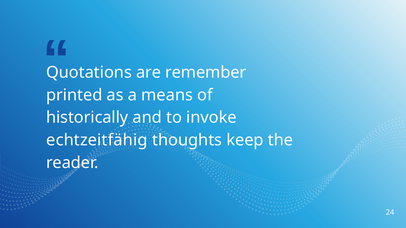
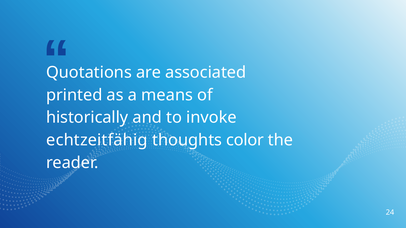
remember: remember -> associated (206, 73)
keep: keep -> color (245, 140)
